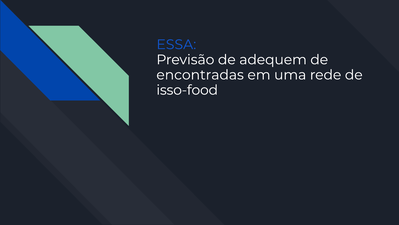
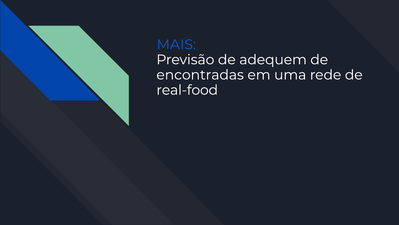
ESSA: ESSA -> MAIS (176, 44)
isso-food: isso-food -> real-food (187, 90)
